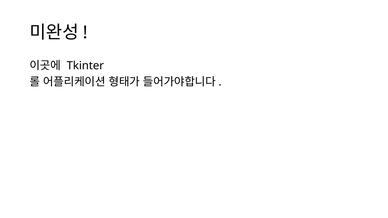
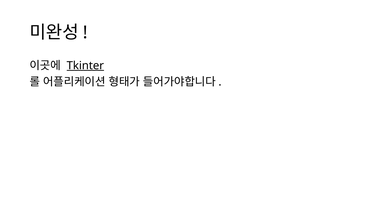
Tkinter underline: none -> present (85, 66)
